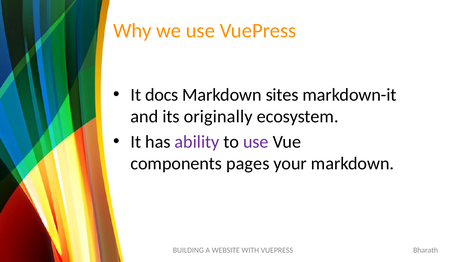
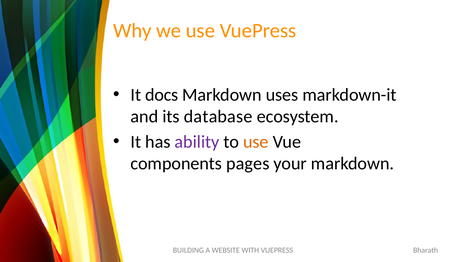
sites: sites -> uses (282, 95)
originally: originally -> database (218, 117)
use colour: purple -> orange (256, 142)
